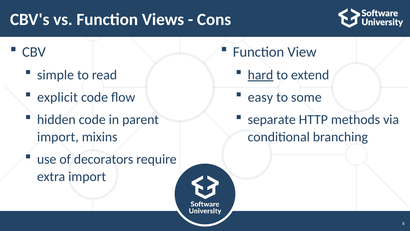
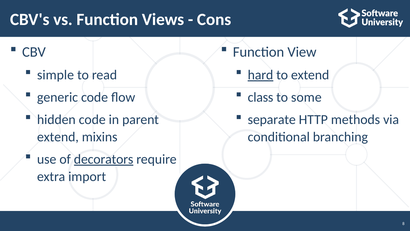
explicit: explicit -> generic (58, 97)
easy: easy -> class (261, 97)
import: import -> extend (58, 137)
decorators underline: none -> present (104, 159)
